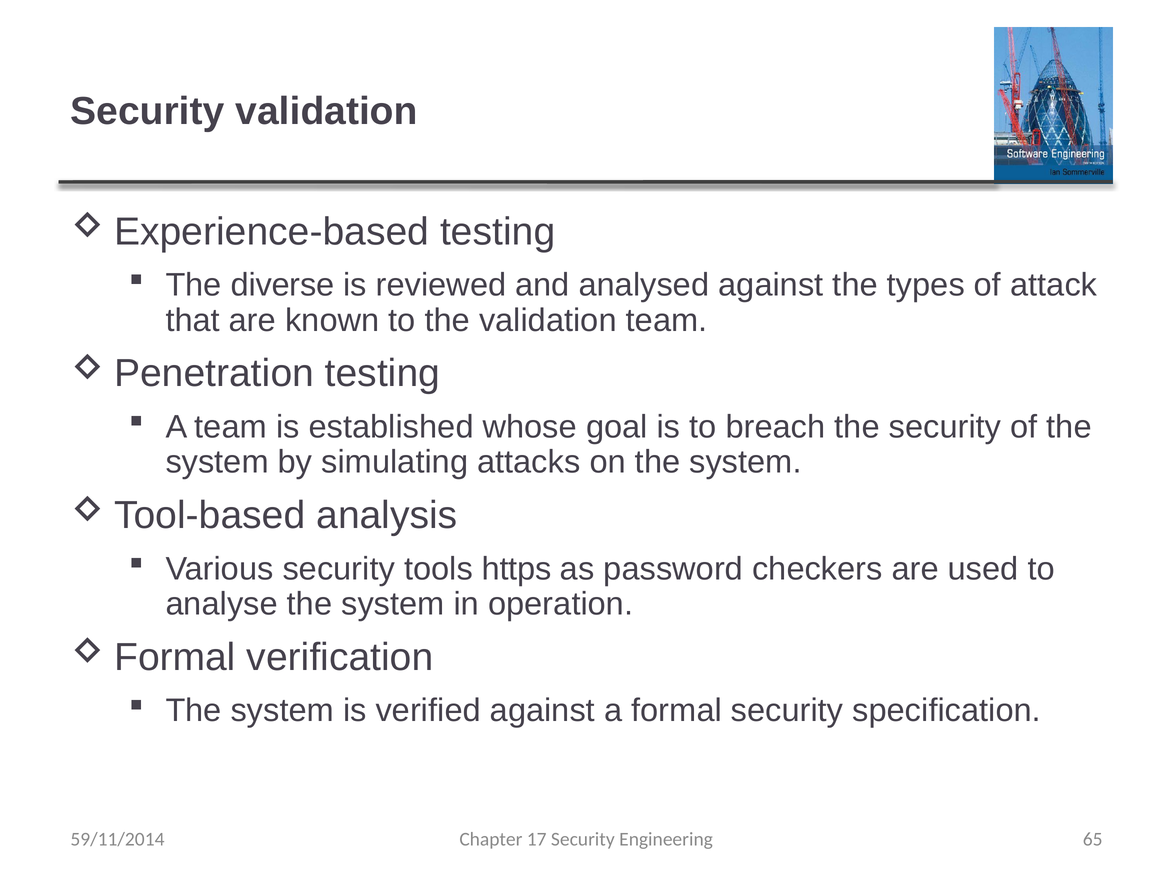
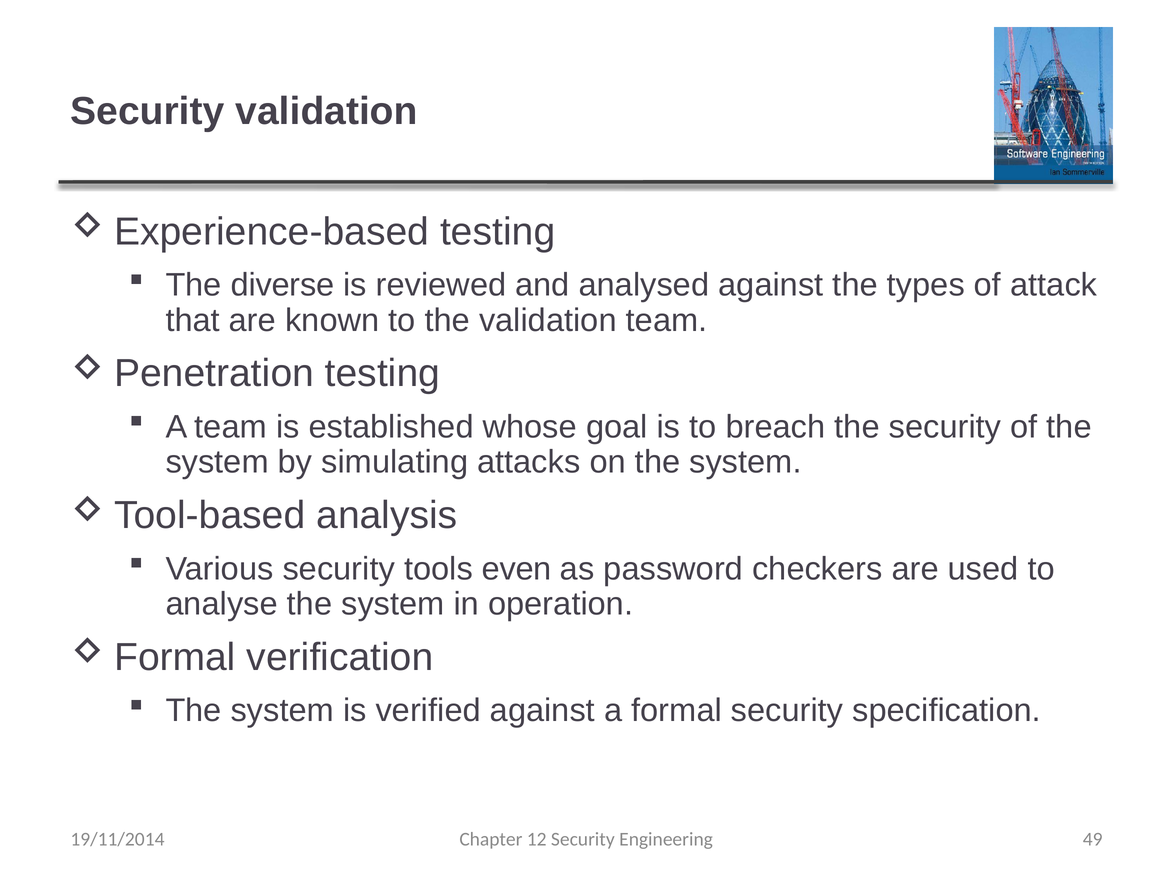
https: https -> even (517, 569)
17: 17 -> 12 (537, 840)
65: 65 -> 49 (1093, 840)
59/11/2014: 59/11/2014 -> 19/11/2014 (117, 840)
